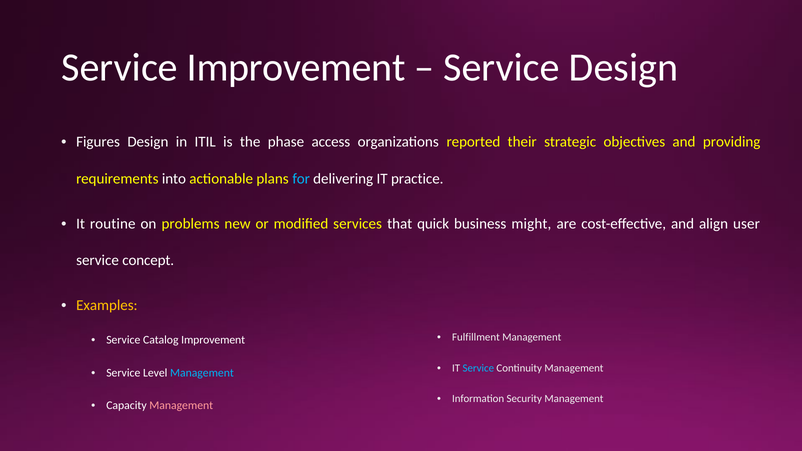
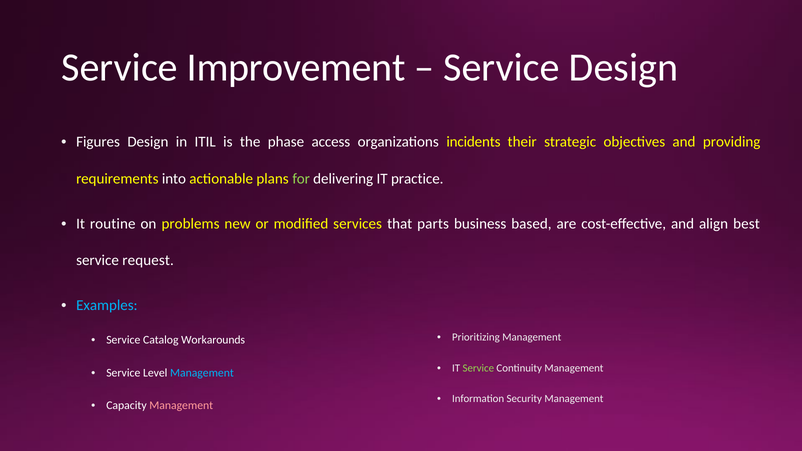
reported: reported -> incidents (473, 142)
for colour: light blue -> light green (301, 179)
quick: quick -> parts (433, 224)
might: might -> based (531, 224)
user: user -> best (747, 224)
concept: concept -> request (148, 260)
Examples colour: yellow -> light blue (107, 305)
Fulfillment: Fulfillment -> Prioritizing (476, 337)
Catalog Improvement: Improvement -> Workarounds (213, 340)
Service colour: light blue -> light green (478, 368)
